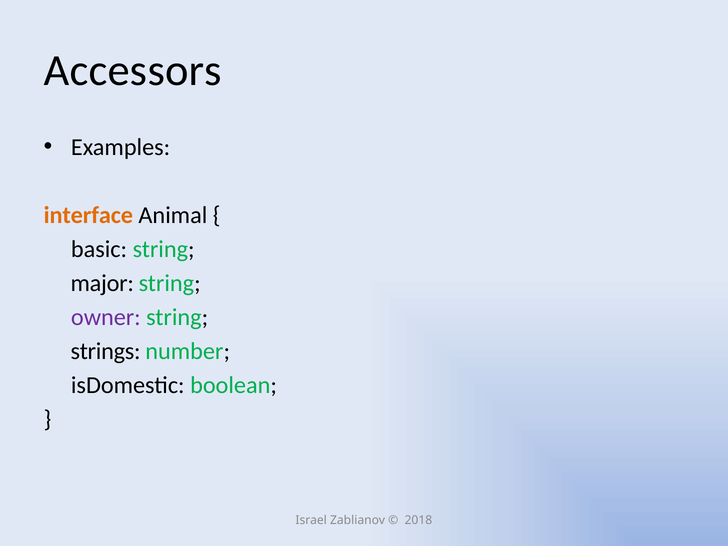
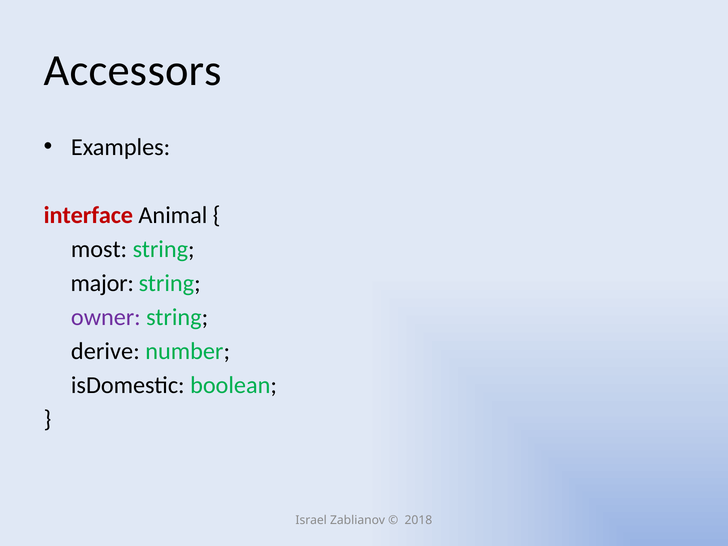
interface colour: orange -> red (88, 215)
basic: basic -> most (99, 249)
strings: strings -> derive (105, 351)
